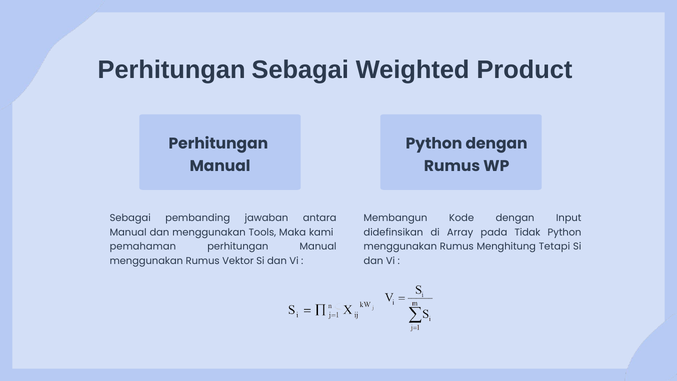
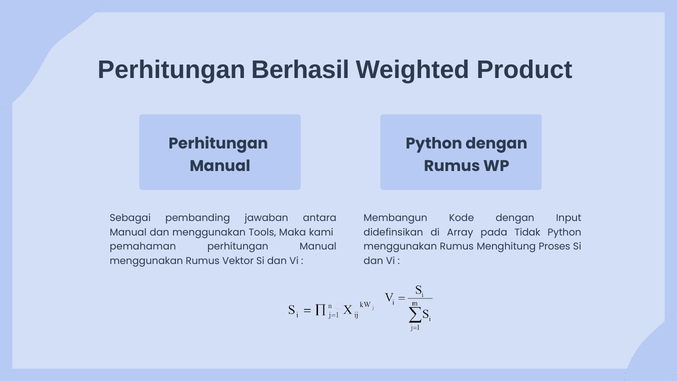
Perhitungan Sebagai: Sebagai -> Berhasil (300, 70)
Tetapi: Tetapi -> Proses (555, 246)
